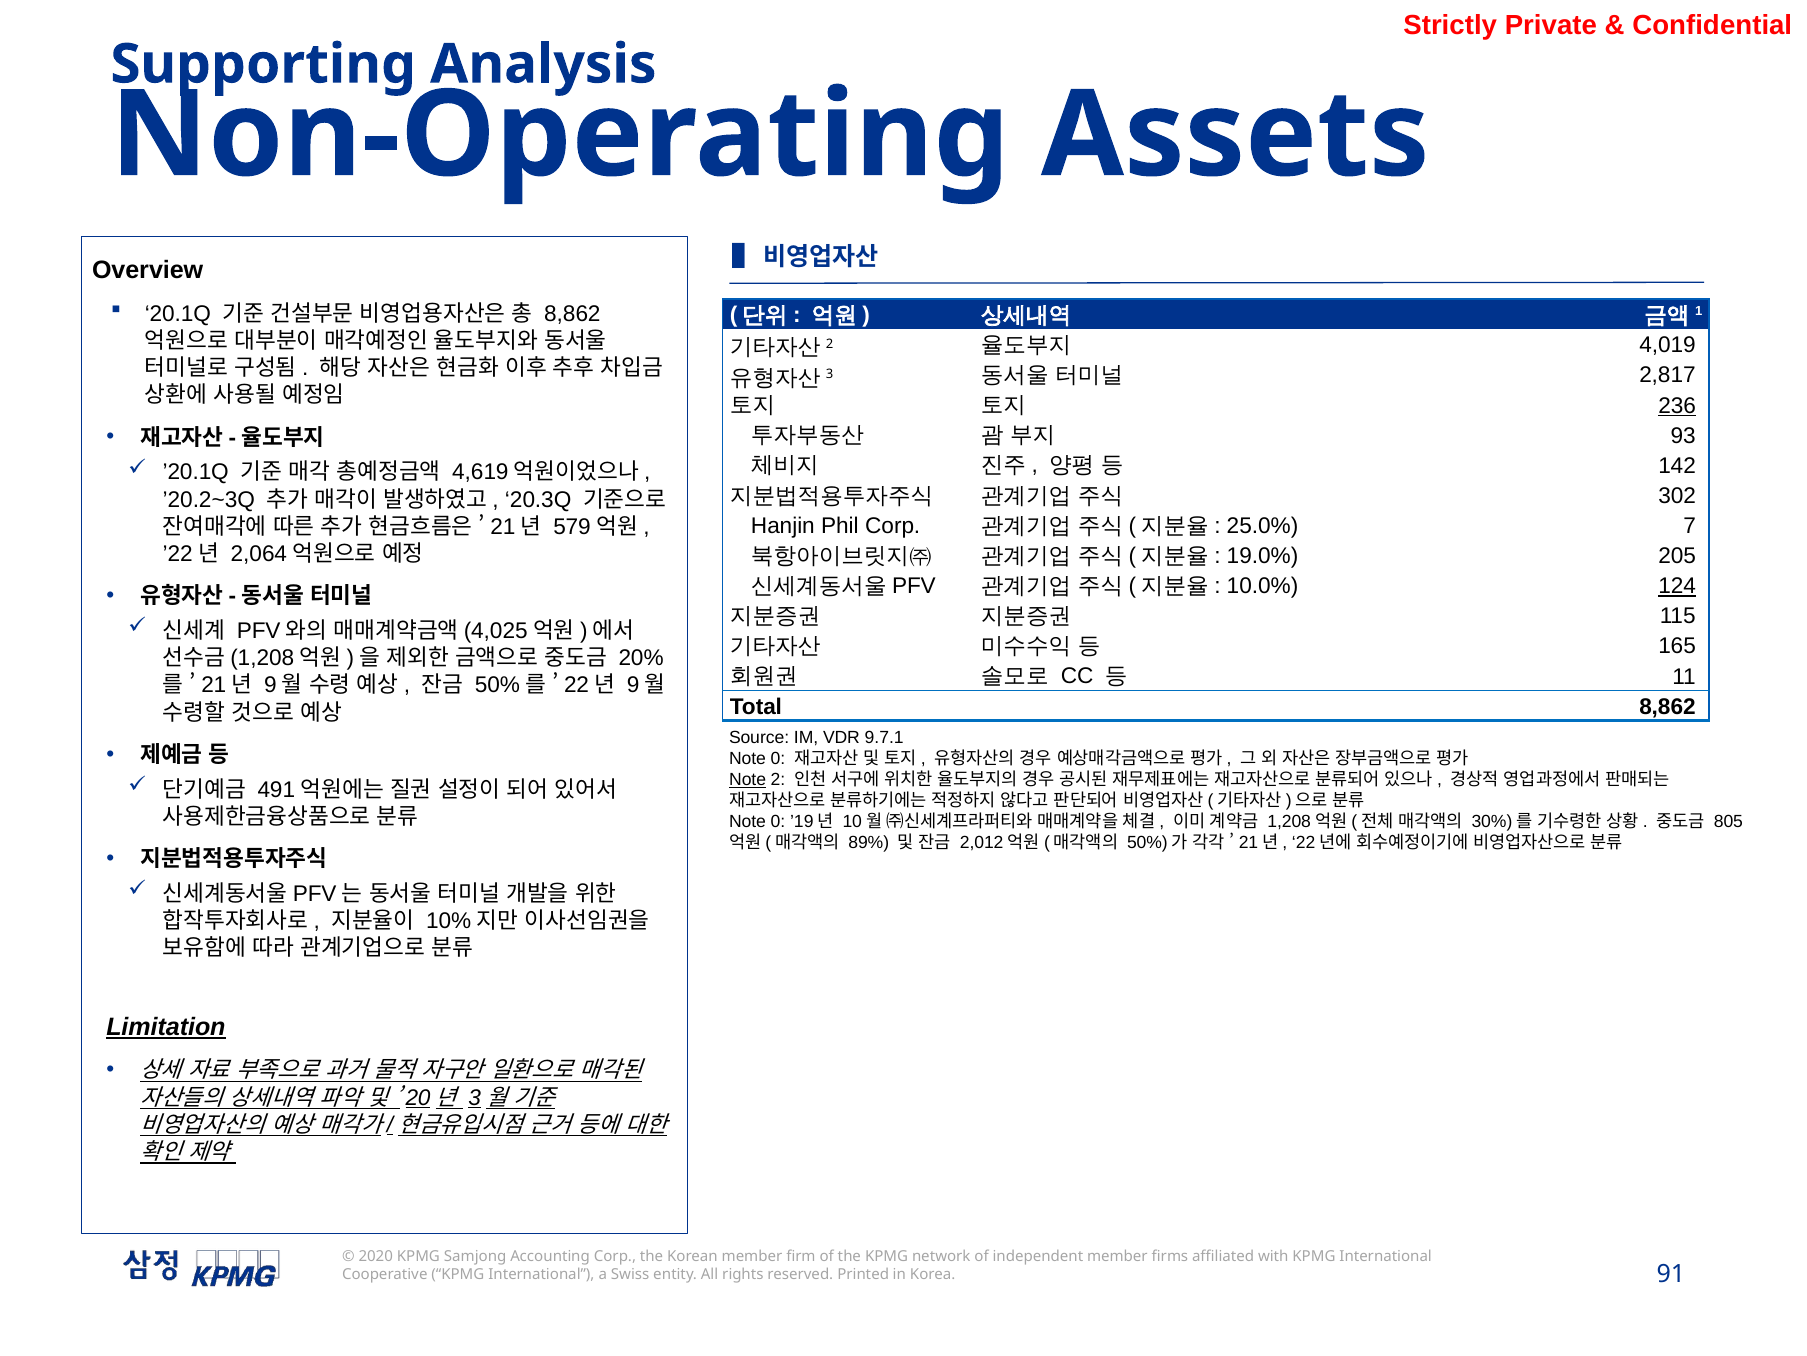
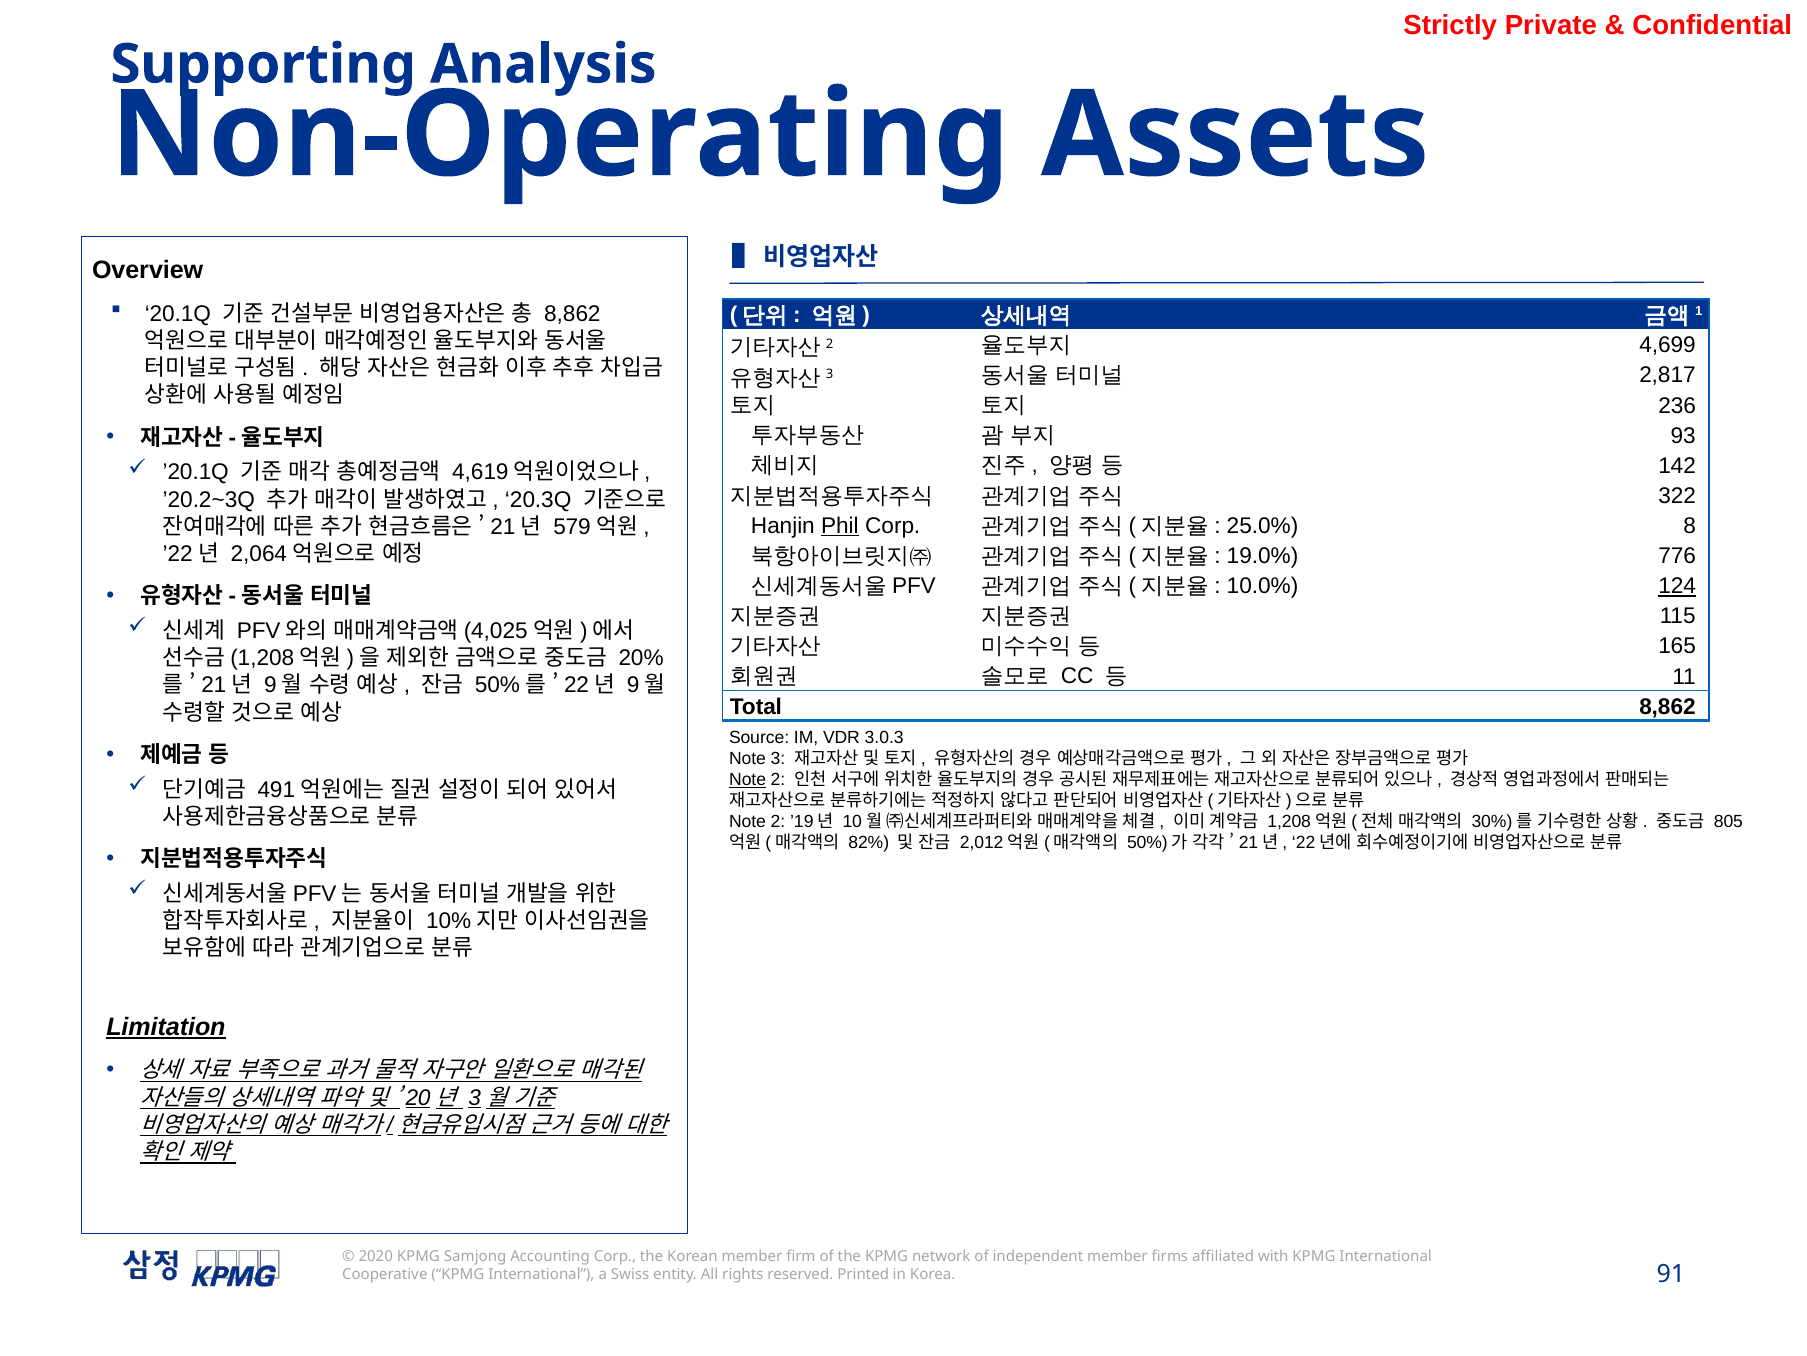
4,019: 4,019 -> 4,699 (1667, 345)
236 underline: present -> none (1677, 405)
302: 302 -> 322 (1677, 496)
Phil underline: none -> present (840, 526)
7: 7 -> 8 (1690, 526)
205: 205 -> 776 (1677, 556)
9.7.1: 9.7.1 -> 3.0.3 (884, 737)
0: 0 -> 3 (778, 758)
0: 0 -> 2 (778, 822)
89%: 89% -> 82% (869, 843)
